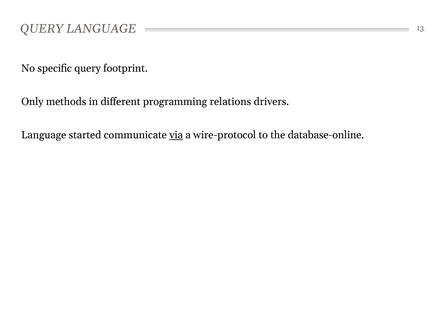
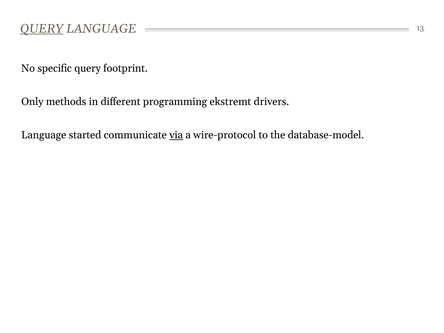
QUERY underline: none -> present (42, 29)
relations: relations -> ekstremt (230, 102)
database-online: database-online -> database-model (326, 135)
